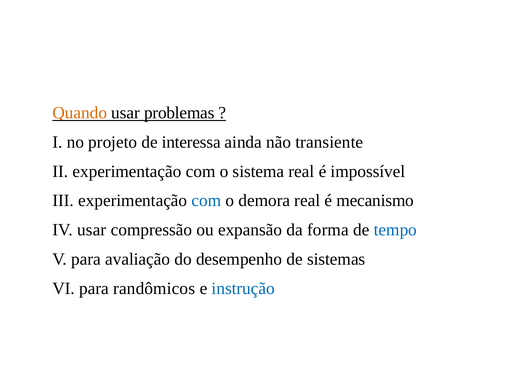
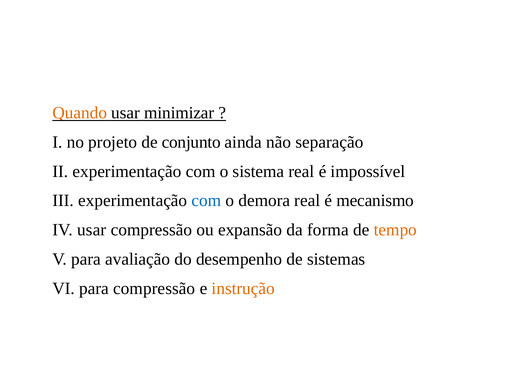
problemas: problemas -> minimizar (179, 113)
interessa: interessa -> conjunto (191, 142)
transiente: transiente -> separação (329, 142)
tempo colour: blue -> orange (395, 230)
para randômicos: randômicos -> compressão (154, 289)
instrução colour: blue -> orange (243, 289)
